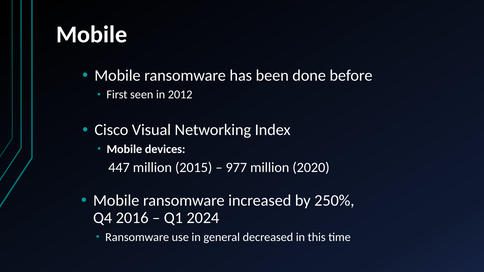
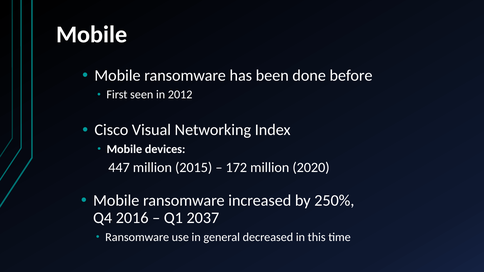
977: 977 -> 172 (236, 168)
2024: 2024 -> 2037 (203, 218)
